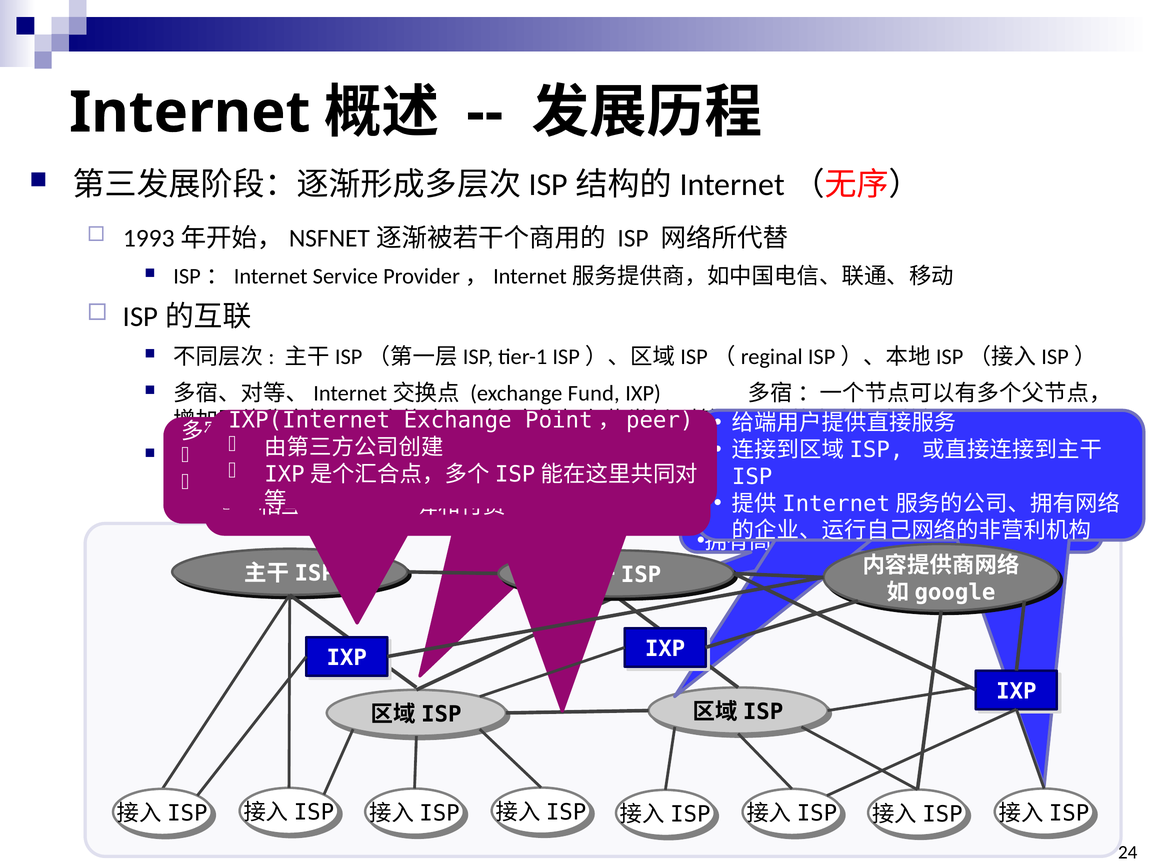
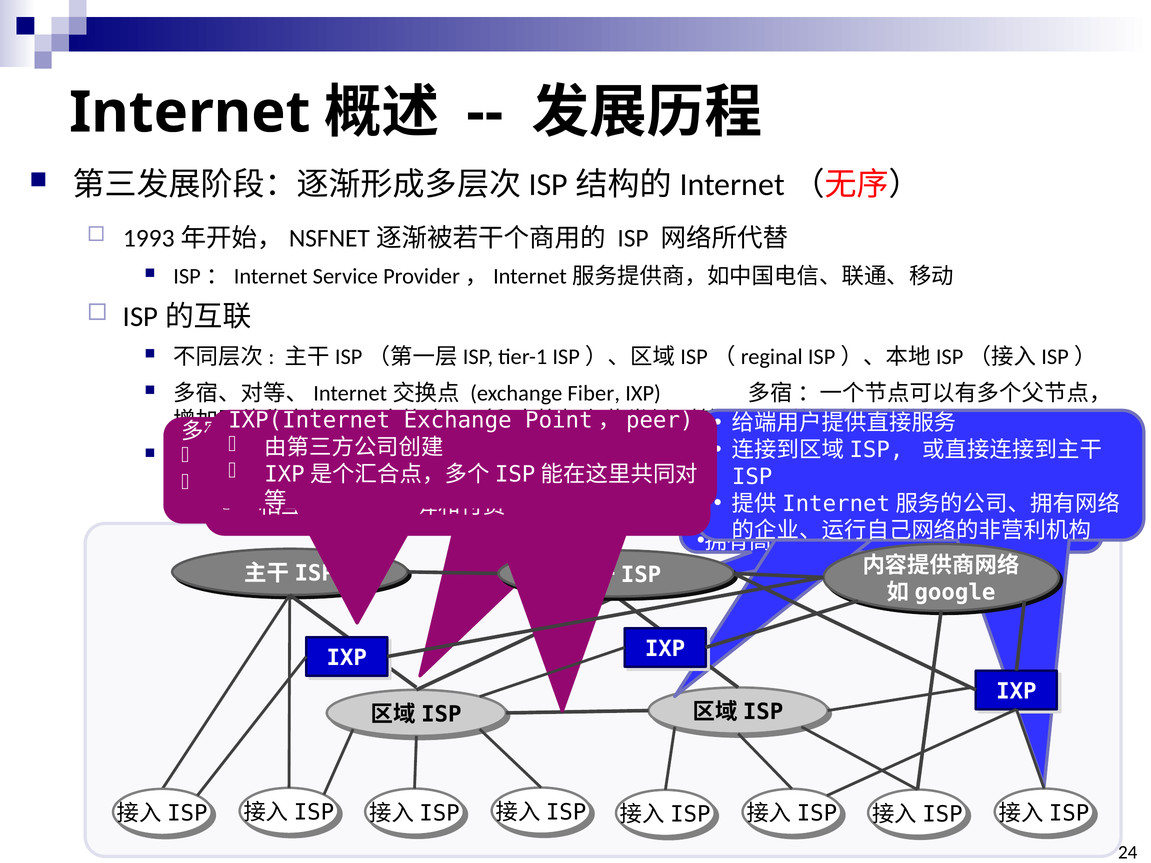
Fund: Fund -> Fiber (594, 393)
